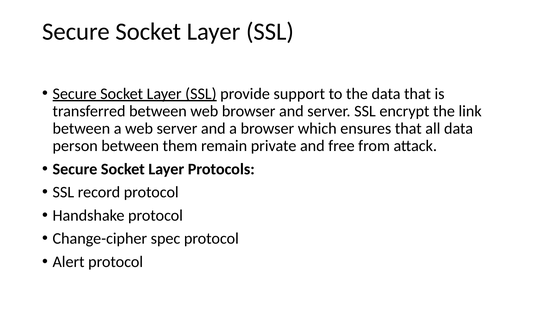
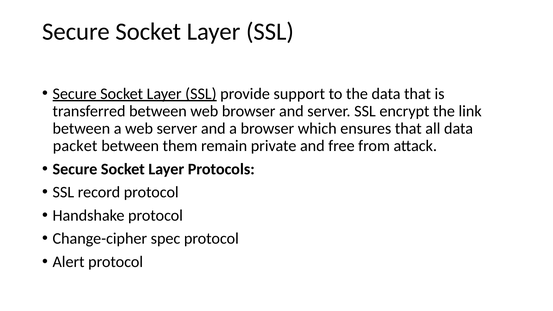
person: person -> packet (75, 146)
